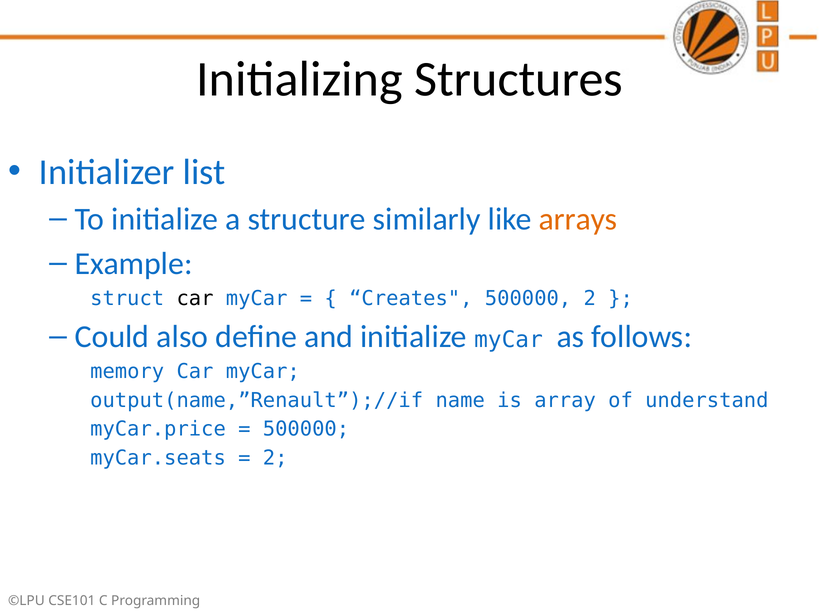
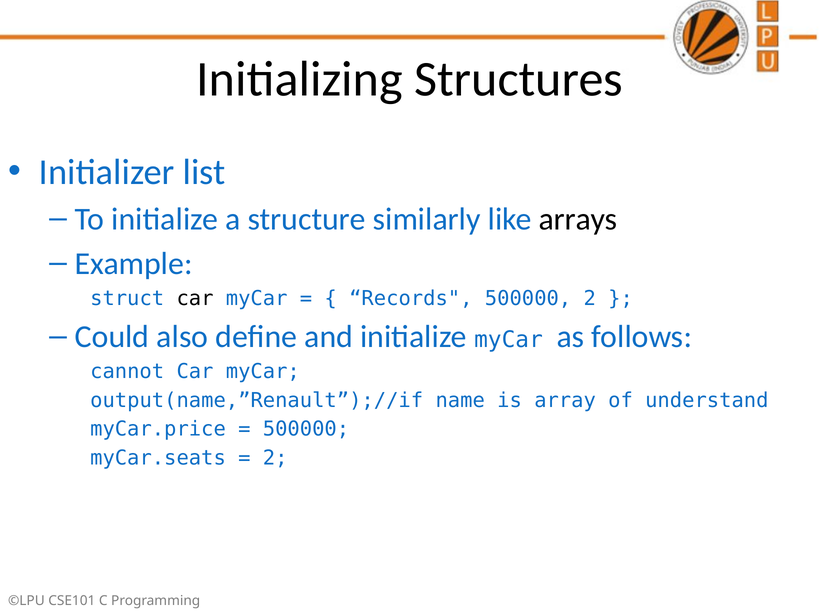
arrays colour: orange -> black (578, 219)
Creates: Creates -> Records (411, 298)
memory: memory -> cannot (127, 372)
